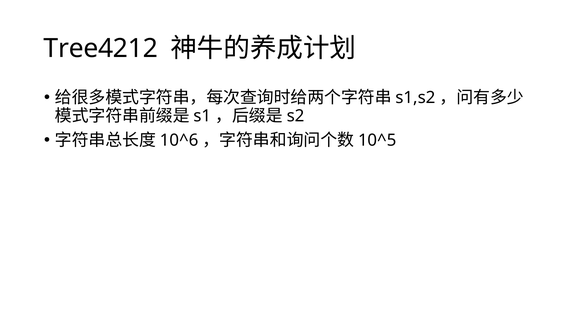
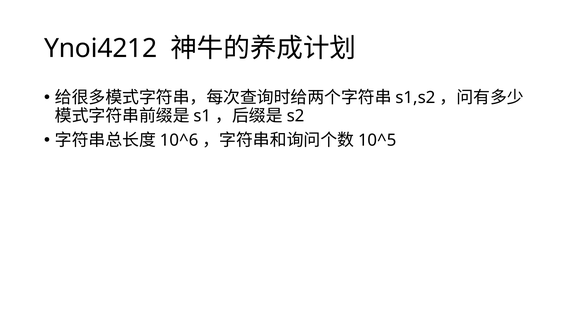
Tree4212: Tree4212 -> Ynoi4212 (101, 49)
